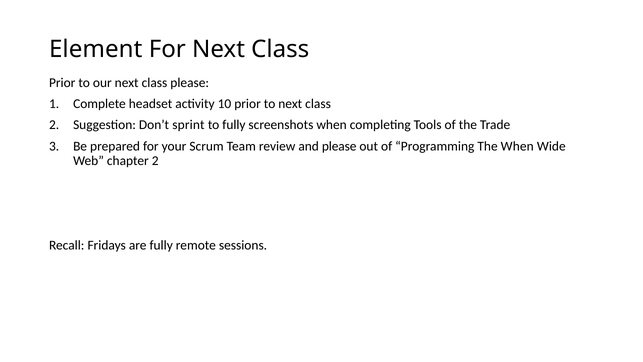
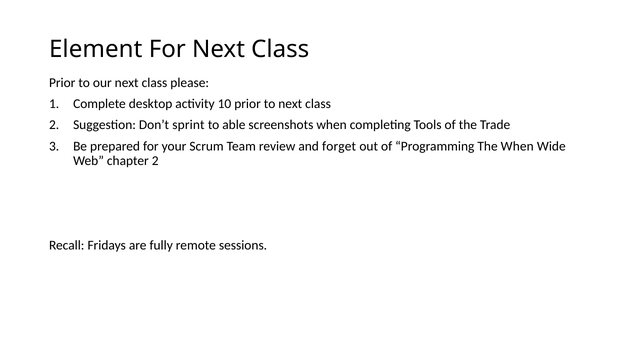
headset: headset -> desktop (151, 104)
to fully: fully -> able (234, 125)
and please: please -> forget (339, 146)
